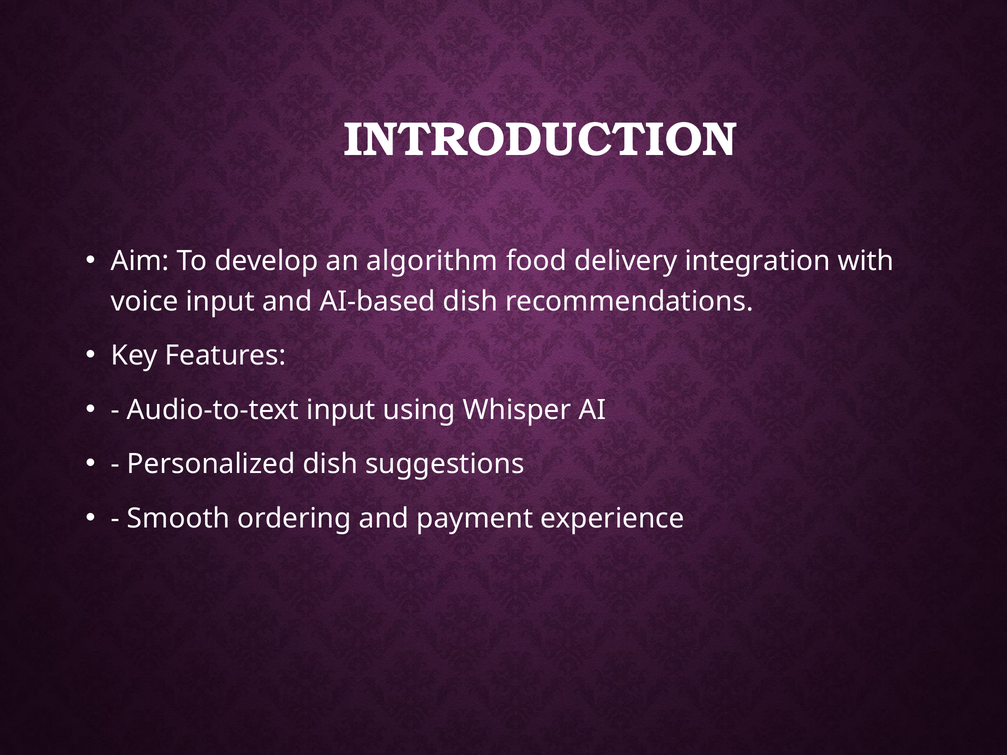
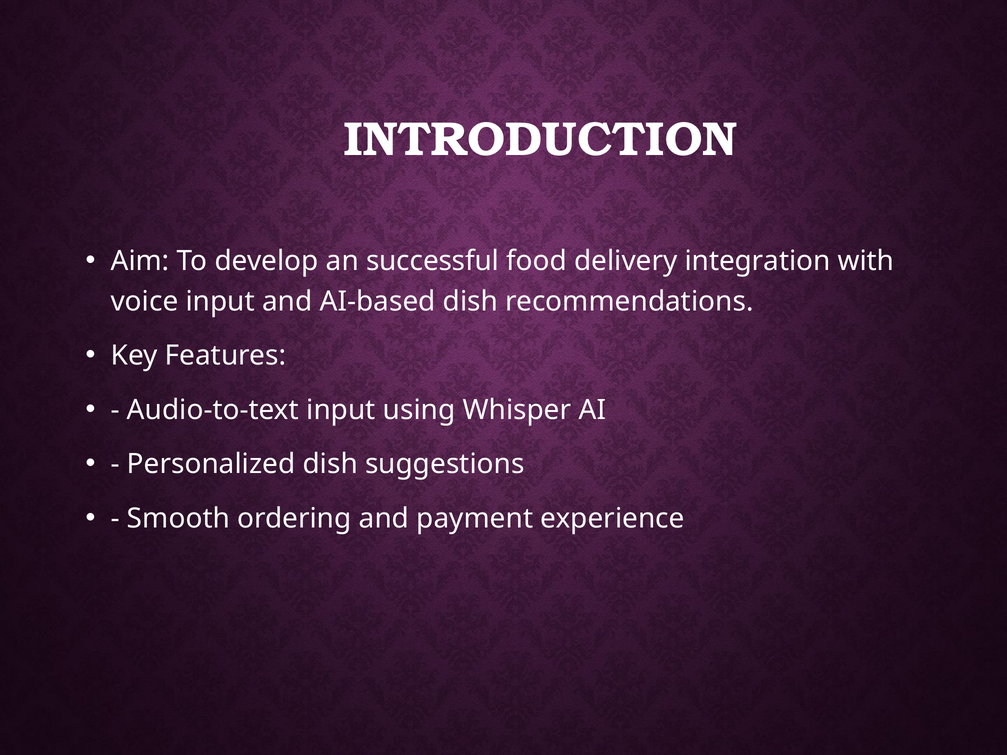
algorithm: algorithm -> successful (433, 261)
